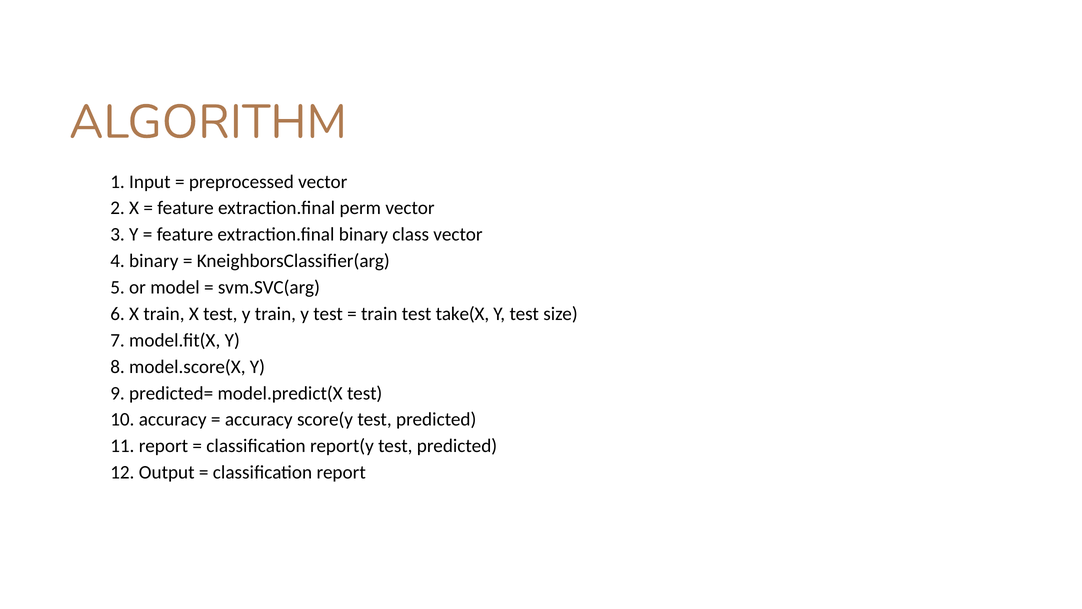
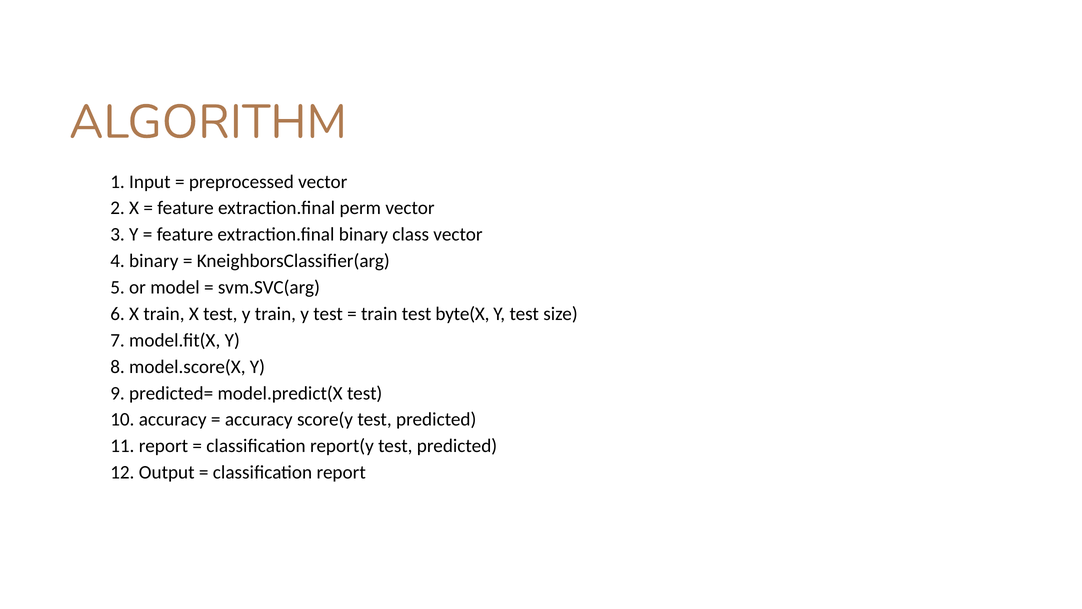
take(X: take(X -> byte(X (462, 314)
